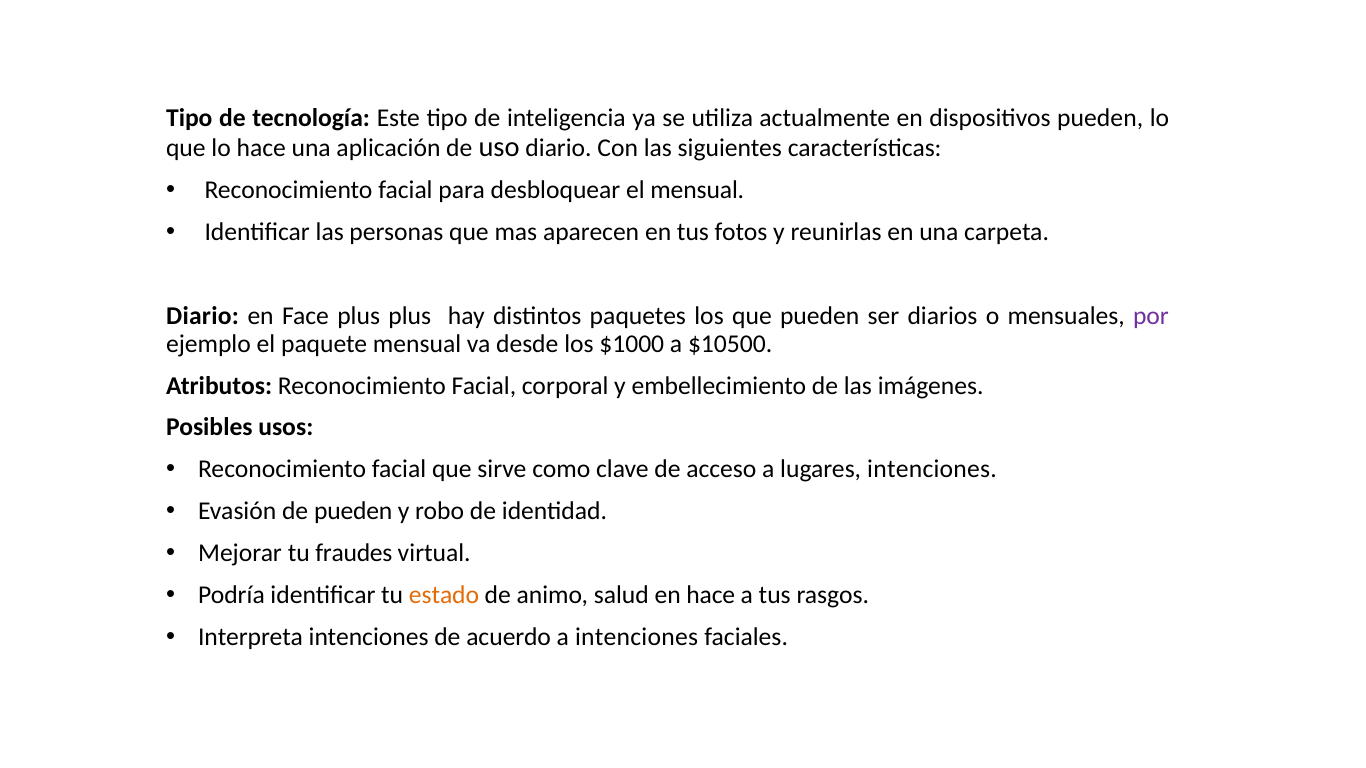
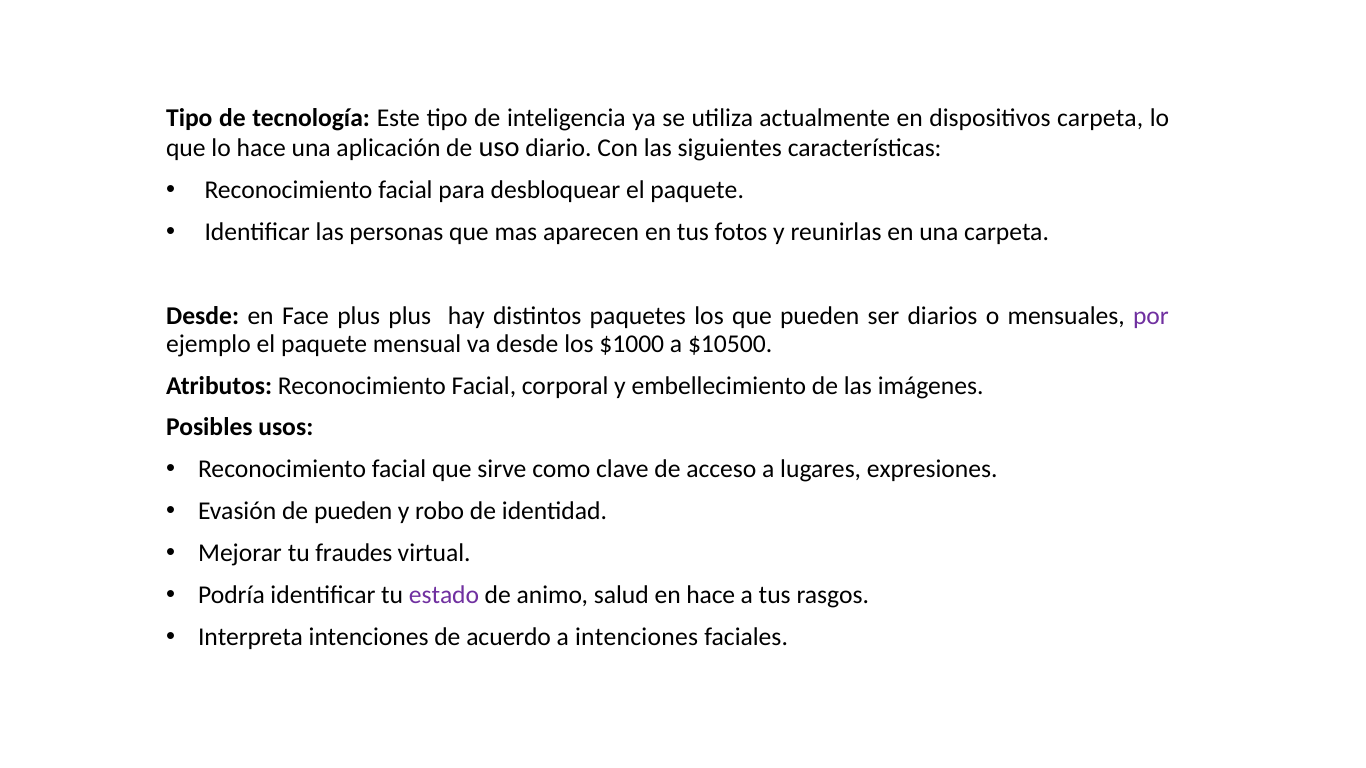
dispositivos pueden: pueden -> carpeta (1100, 118)
desbloquear el mensual: mensual -> paquete (697, 191)
Diario: Diario -> Desde (203, 316)
lugares intenciones: intenciones -> expresiones (932, 470)
estado colour: orange -> purple (444, 595)
